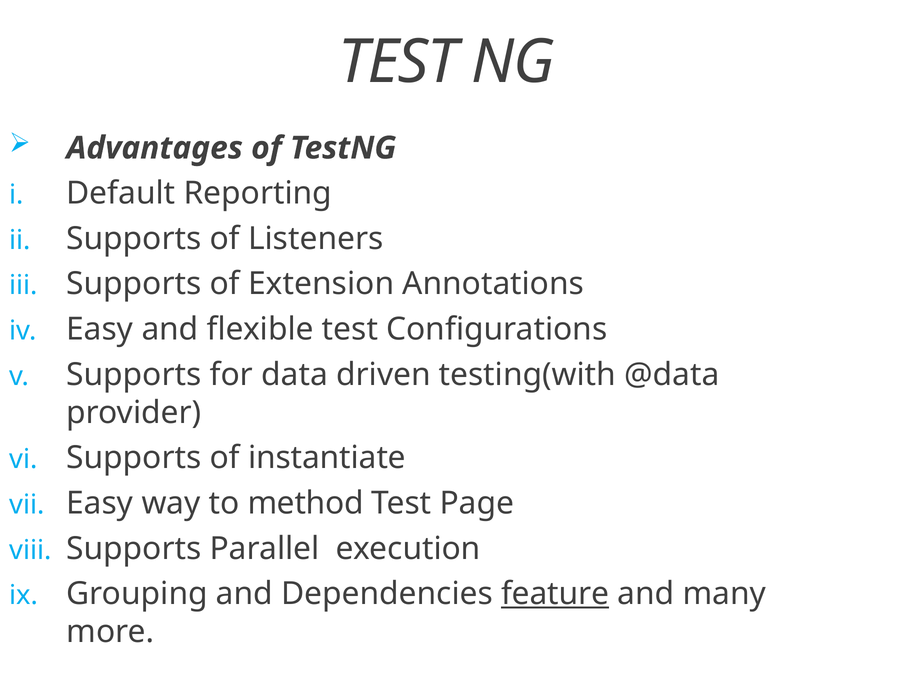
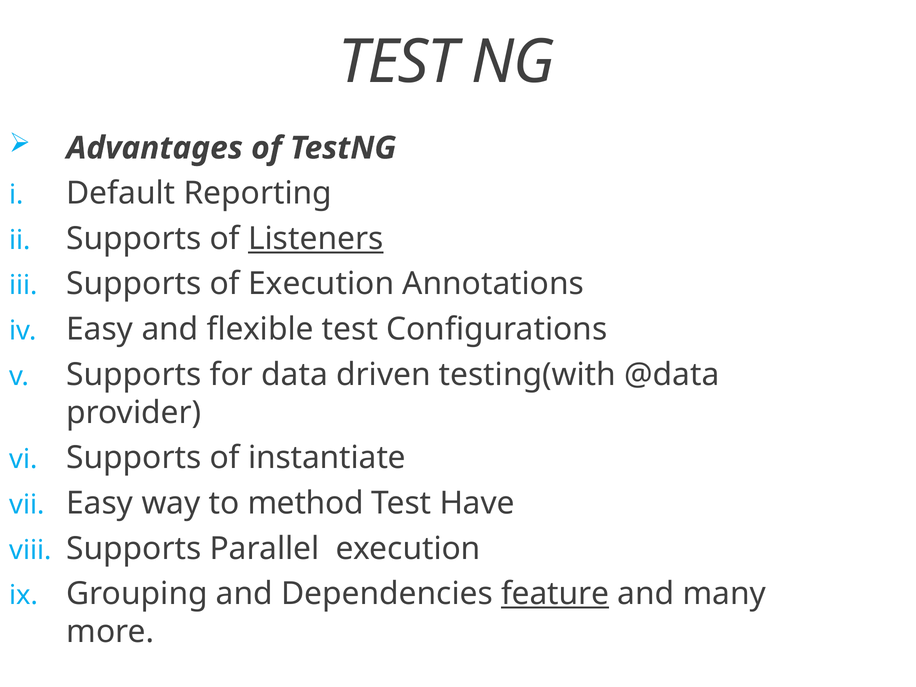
Listeners underline: none -> present (316, 239)
of Extension: Extension -> Execution (321, 284)
Page: Page -> Have (477, 503)
